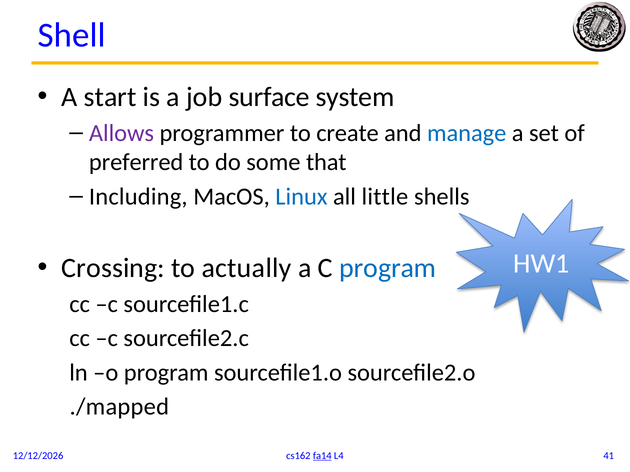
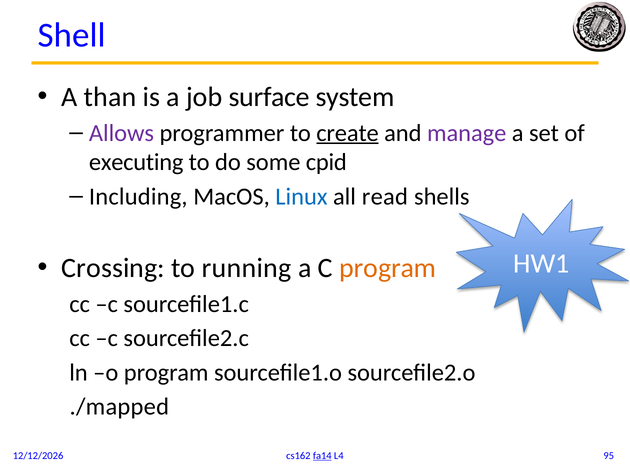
start: start -> than (110, 97)
create underline: none -> present (347, 133)
manage colour: blue -> purple (467, 133)
preferred: preferred -> executing (136, 162)
that: that -> cpid (326, 162)
little: little -> read (385, 197)
actually: actually -> running (247, 268)
program colour: blue -> orange (388, 268)
41: 41 -> 95 (609, 456)
